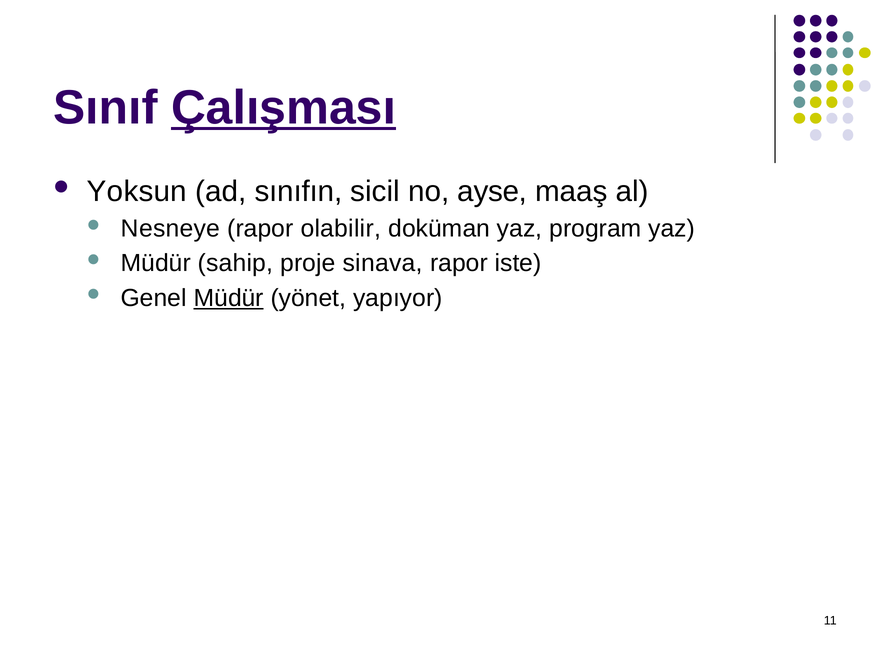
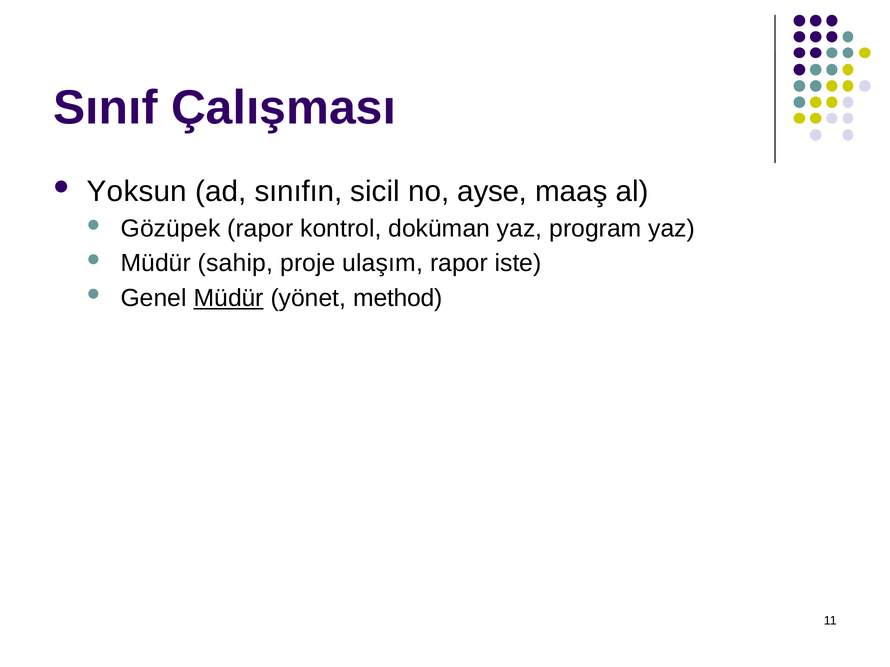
Çalışması underline: present -> none (284, 108)
Nesneye: Nesneye -> Gözüpek (171, 229)
olabilir: olabilir -> kontrol (341, 229)
sinava: sinava -> ulaşım (383, 264)
yapıyor: yapıyor -> method (398, 298)
